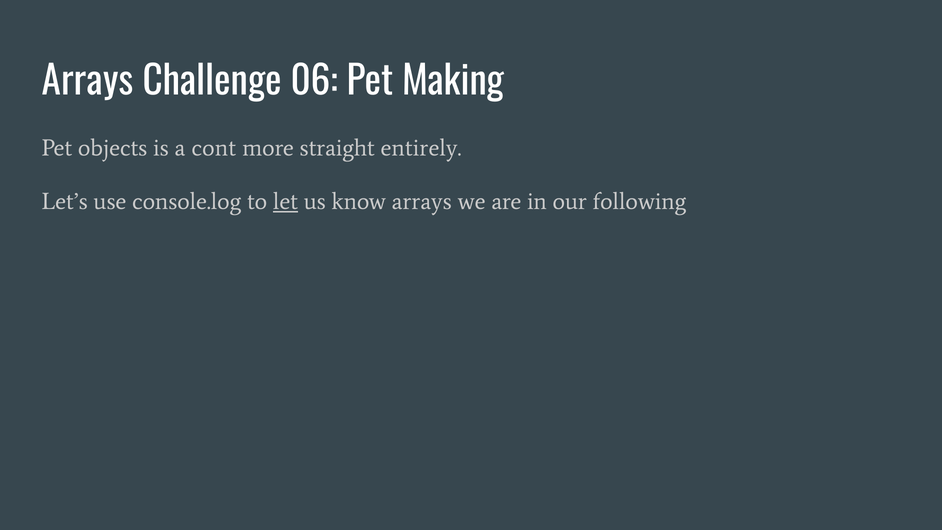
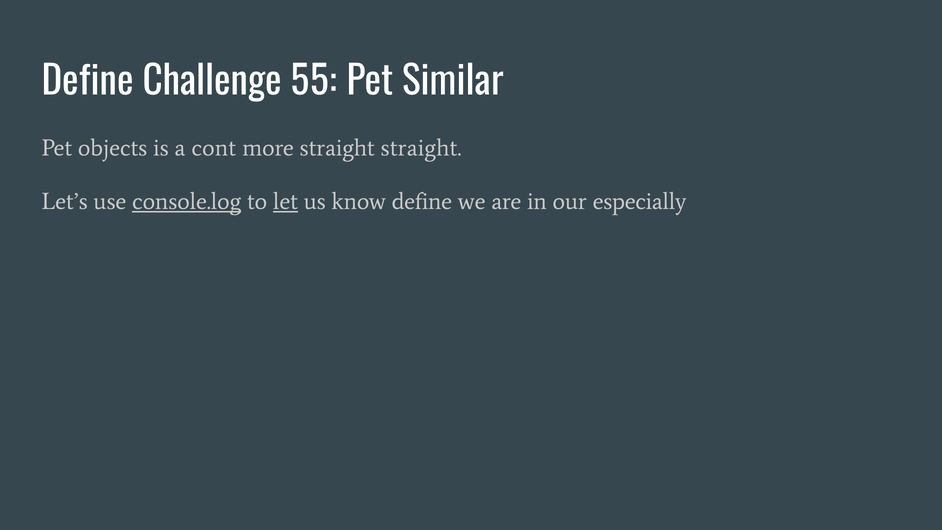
Arrays: Arrays -> Define (88, 82)
06: 06 -> 55 (314, 82)
Making: Making -> Similar (453, 82)
straight entirely: entirely -> straight (421, 148)
console.log underline: none -> present (187, 202)
know arrays: arrays -> define (422, 202)
following: following -> especially (640, 202)
